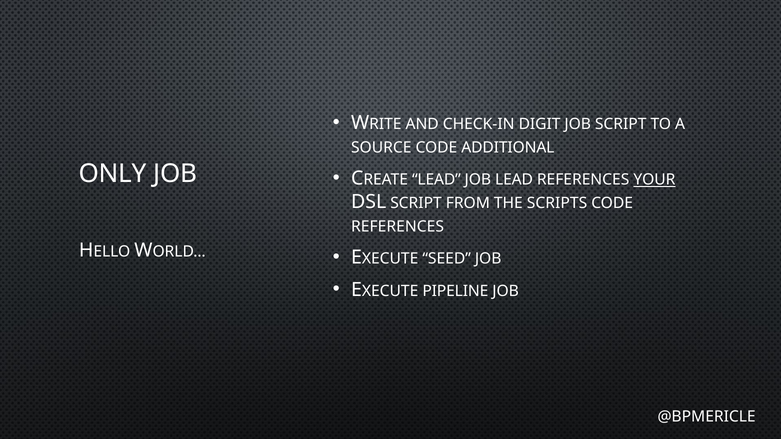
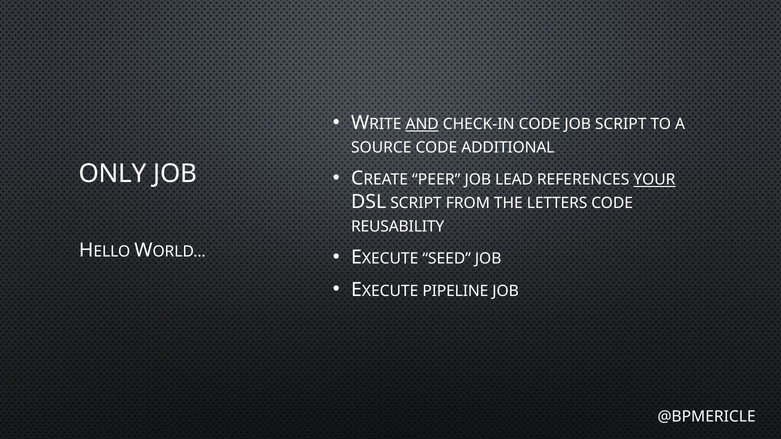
AND underline: none -> present (422, 124)
CHECK-IN DIGIT: DIGIT -> CODE (540, 124)
LEAD: LEAD -> PEER (436, 180)
SCRIPTS: SCRIPTS -> LETTERS (557, 203)
REFERENCES: REFERENCES -> REUSABILITY (398, 227)
